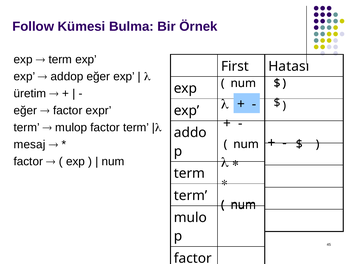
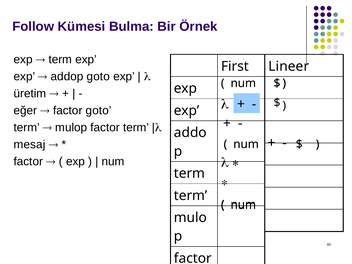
Hatası: Hatası -> Lineer (289, 66)
addop eğer: eğer -> goto (98, 77)
factor expr: expr -> goto (99, 111)
